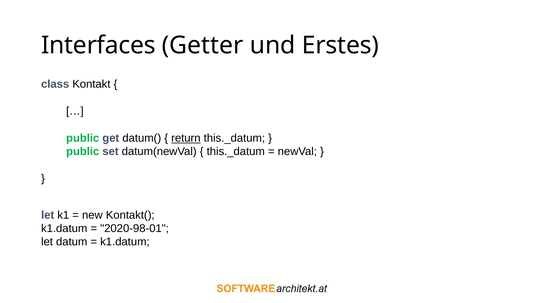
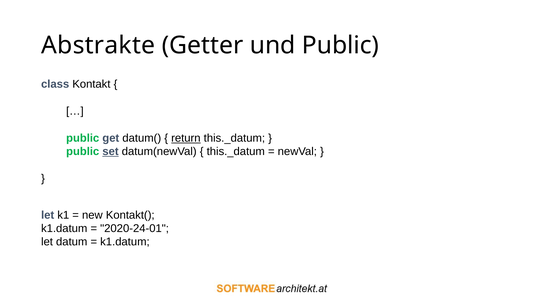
Interfaces: Interfaces -> Abstrakte (98, 45)
und Erstes: Erstes -> Public (340, 45)
set underline: none -> present (111, 152)
2020-98-01: 2020-98-01 -> 2020-24-01 (135, 229)
